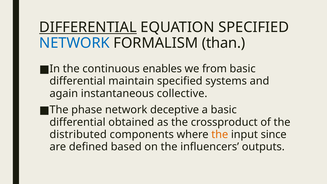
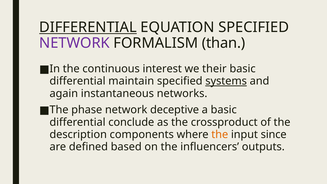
NETWORK colour: blue -> purple (74, 43)
enables: enables -> interest (162, 69)
from: from -> their (214, 69)
systems underline: none -> present (226, 81)
collective: collective -> networks (182, 93)
obtained: obtained -> conclude (131, 122)
distributed: distributed -> description (78, 134)
